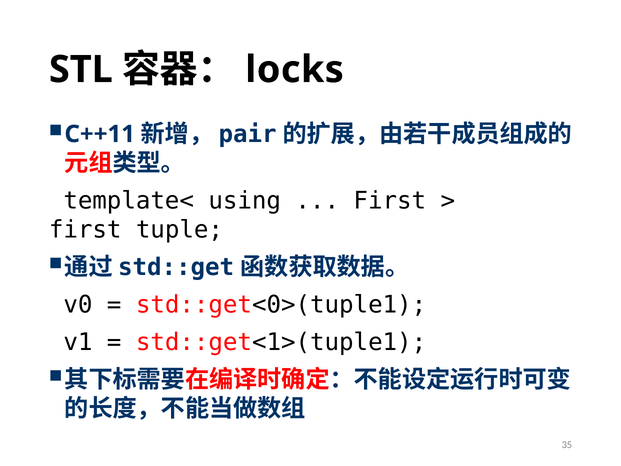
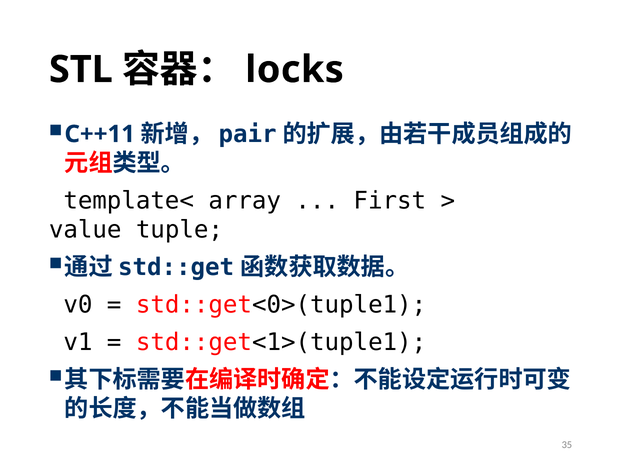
using: using -> array (245, 201)
first: first -> value (85, 229)
